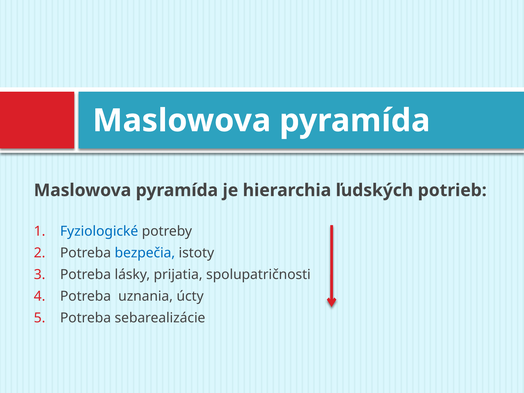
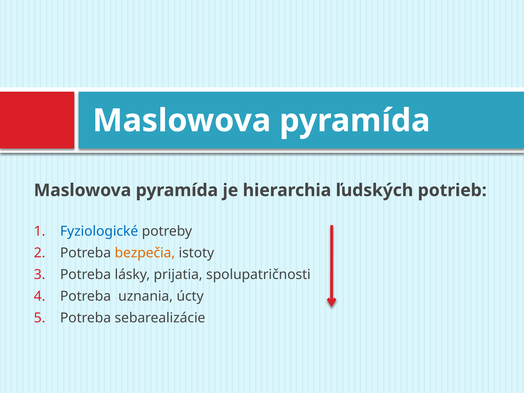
bezpečia colour: blue -> orange (145, 253)
